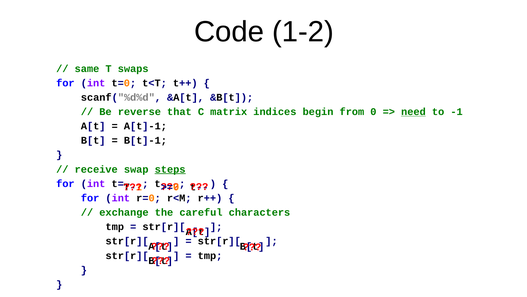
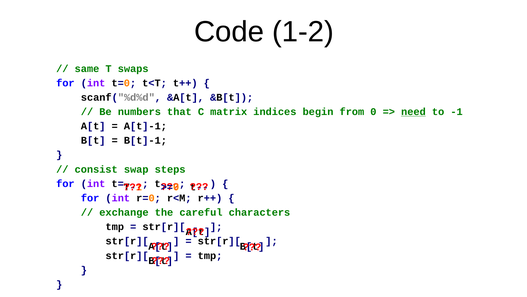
reverse: reverse -> numbers (139, 112)
receive: receive -> consist (96, 169)
steps underline: present -> none (170, 169)
